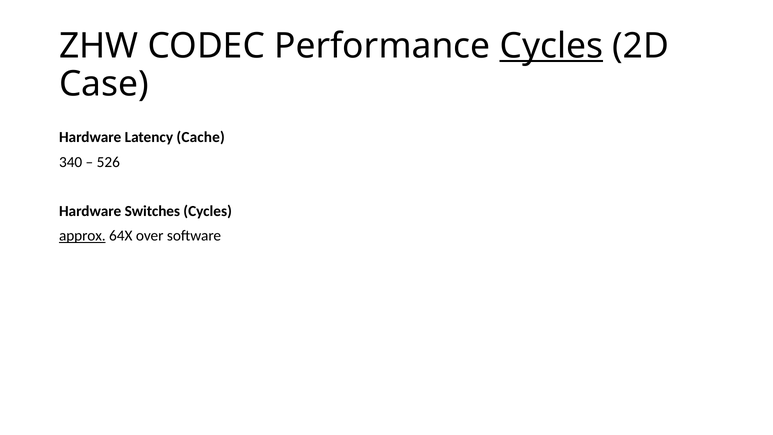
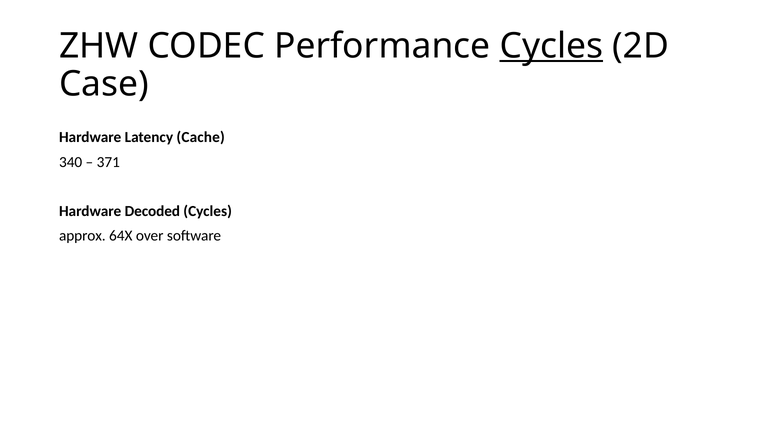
526: 526 -> 371 (108, 162)
Switches: Switches -> Decoded (152, 211)
approx underline: present -> none (82, 236)
